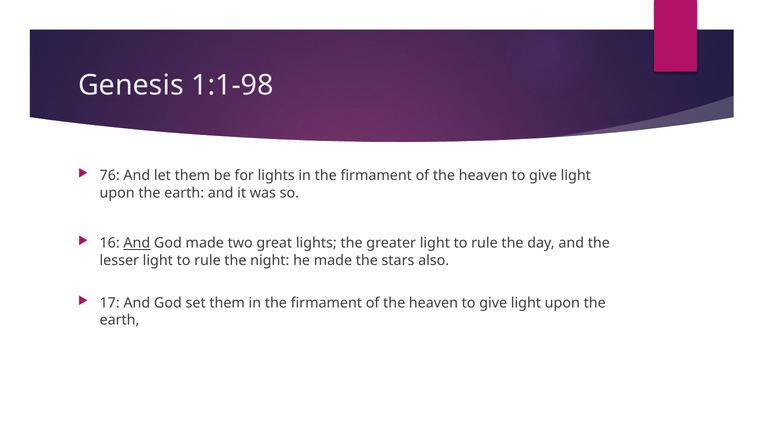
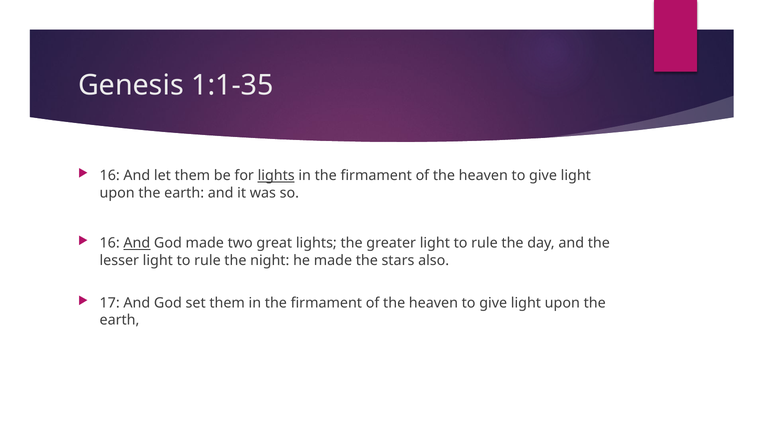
1:1-98: 1:1-98 -> 1:1-35 (232, 85)
76: 76 -> 16 (110, 176)
lights underline: none -> present (276, 176)
